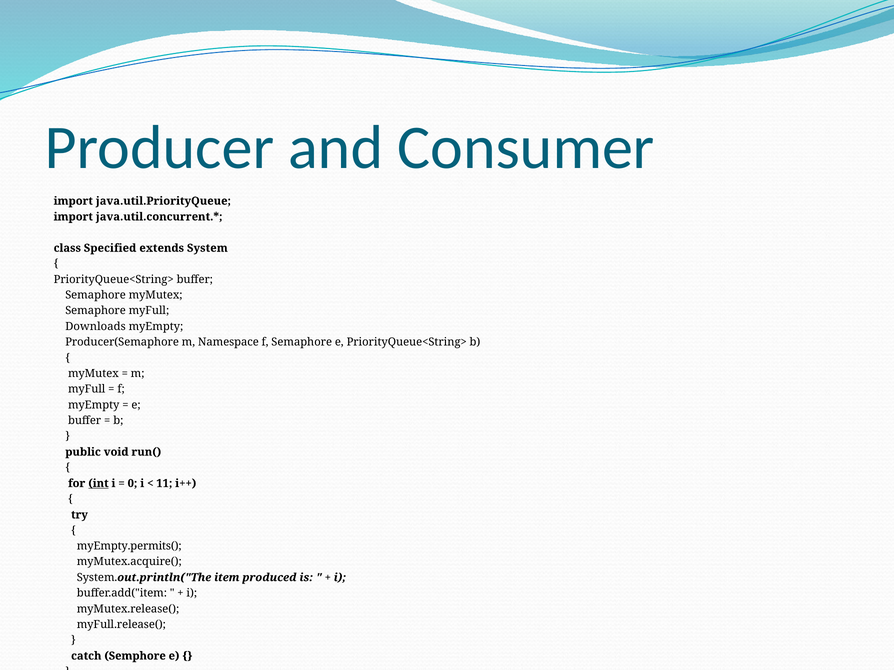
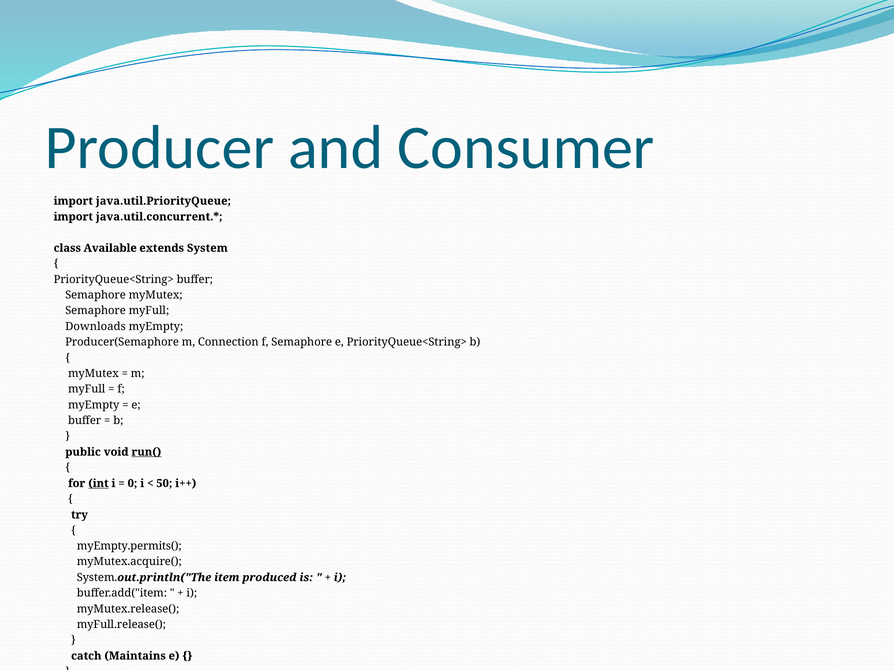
Specified: Specified -> Available (110, 248)
Namespace: Namespace -> Connection (228, 342)
run( underline: none -> present (146, 452)
11: 11 -> 50 (164, 484)
Semphore: Semphore -> Maintains (135, 656)
